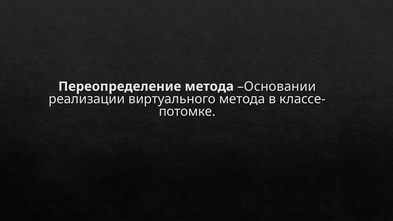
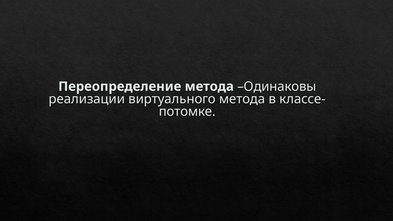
Основании: Основании -> Одинаковы (277, 86)
